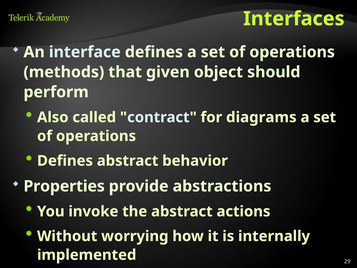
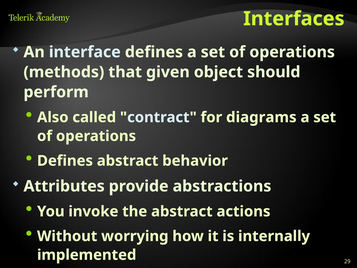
Properties: Properties -> Attributes (64, 186)
